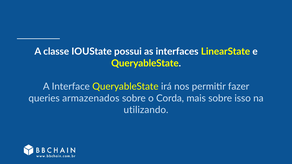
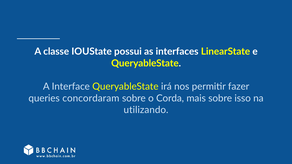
armazenados: armazenados -> concordaram (91, 98)
